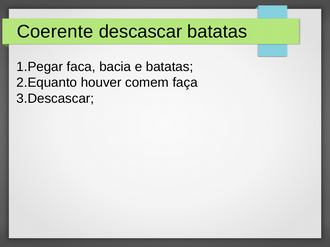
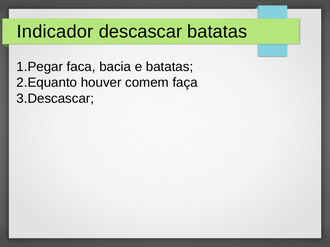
Coerente: Coerente -> Indicador (55, 32)
